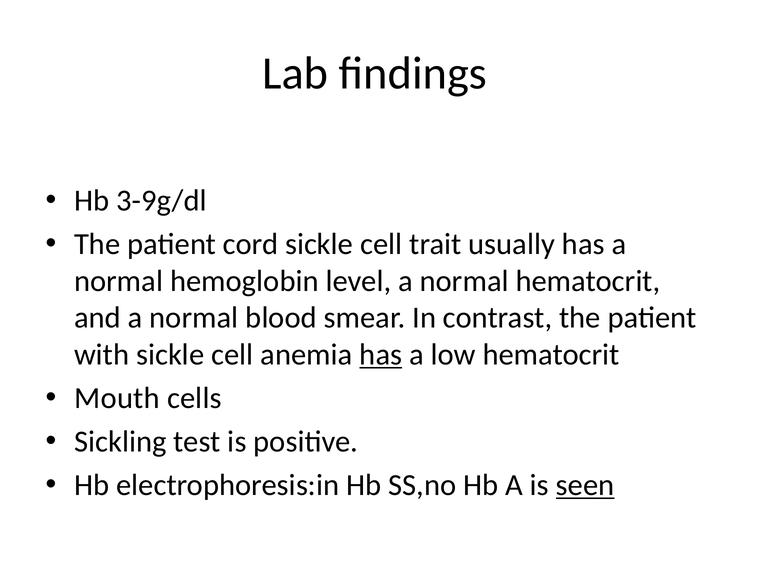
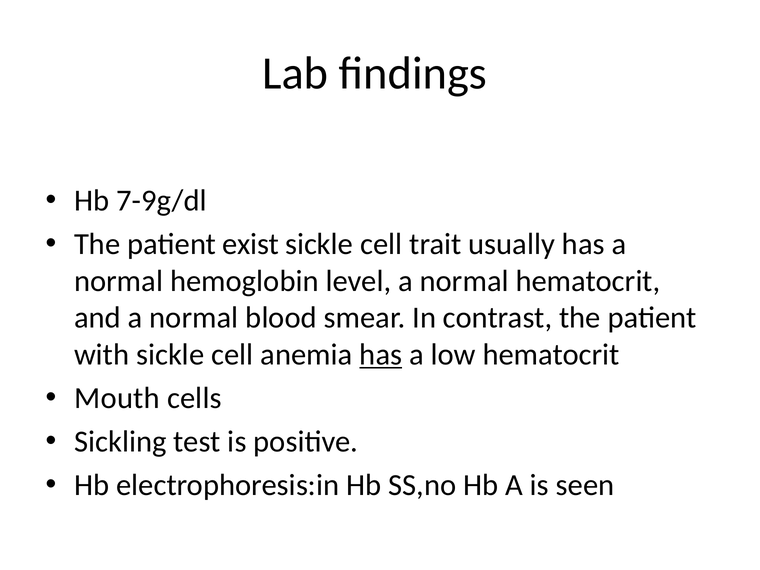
3-9g/dl: 3-9g/dl -> 7-9g/dl (161, 201)
cord: cord -> exist (251, 244)
seen underline: present -> none (585, 485)
